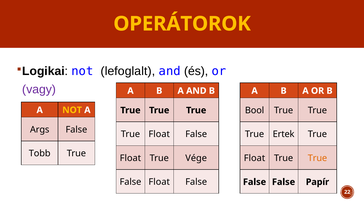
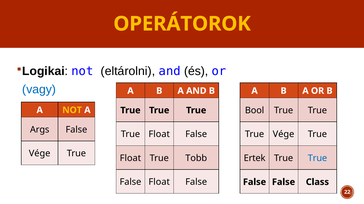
lefoglalt: lefoglalt -> eltárolni (128, 72)
vagy colour: purple -> blue (39, 90)
True Ertek: Ertek -> Vége (284, 135)
Tobb: Tobb -> Vége (40, 154)
Vége: Vége -> Tobb (196, 159)
Float: Float -> Ertek (255, 159)
True colour: orange -> blue (317, 159)
Papír: Papír -> Class (317, 183)
